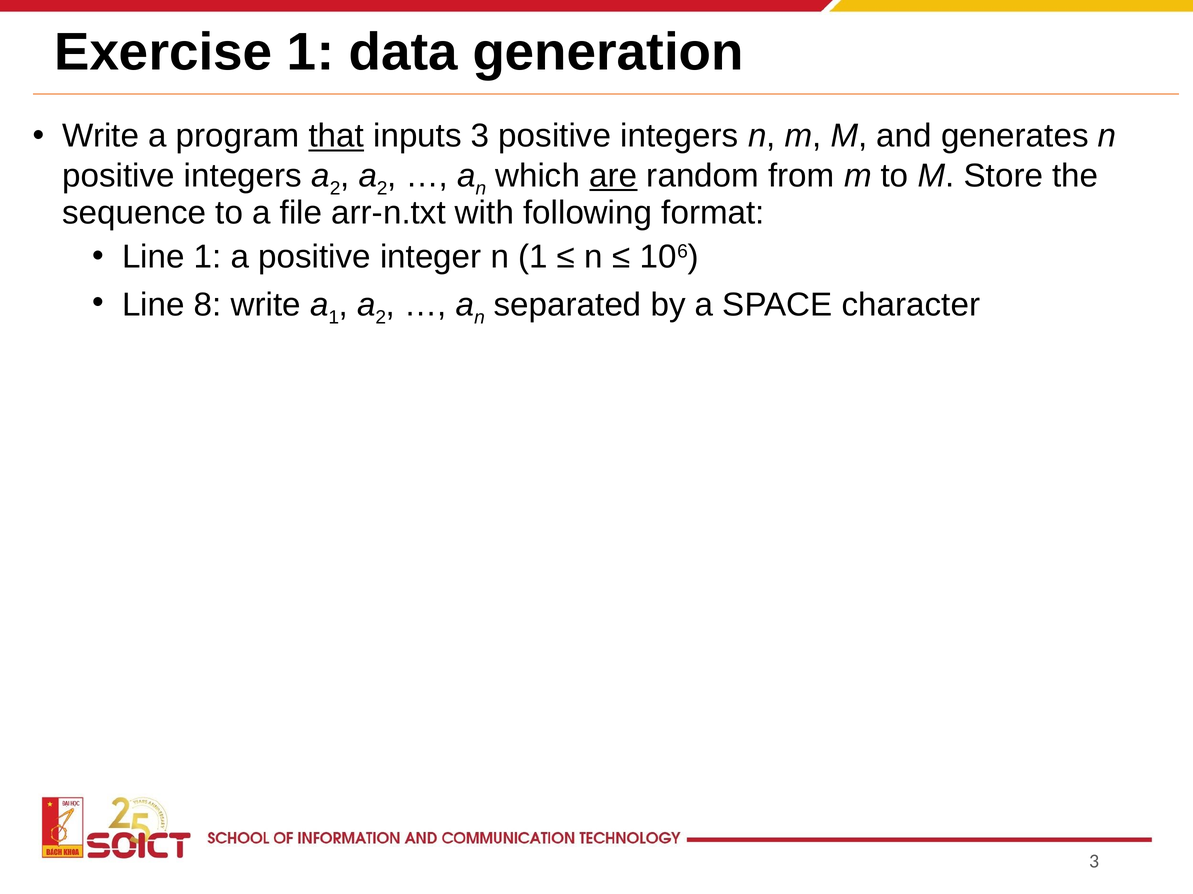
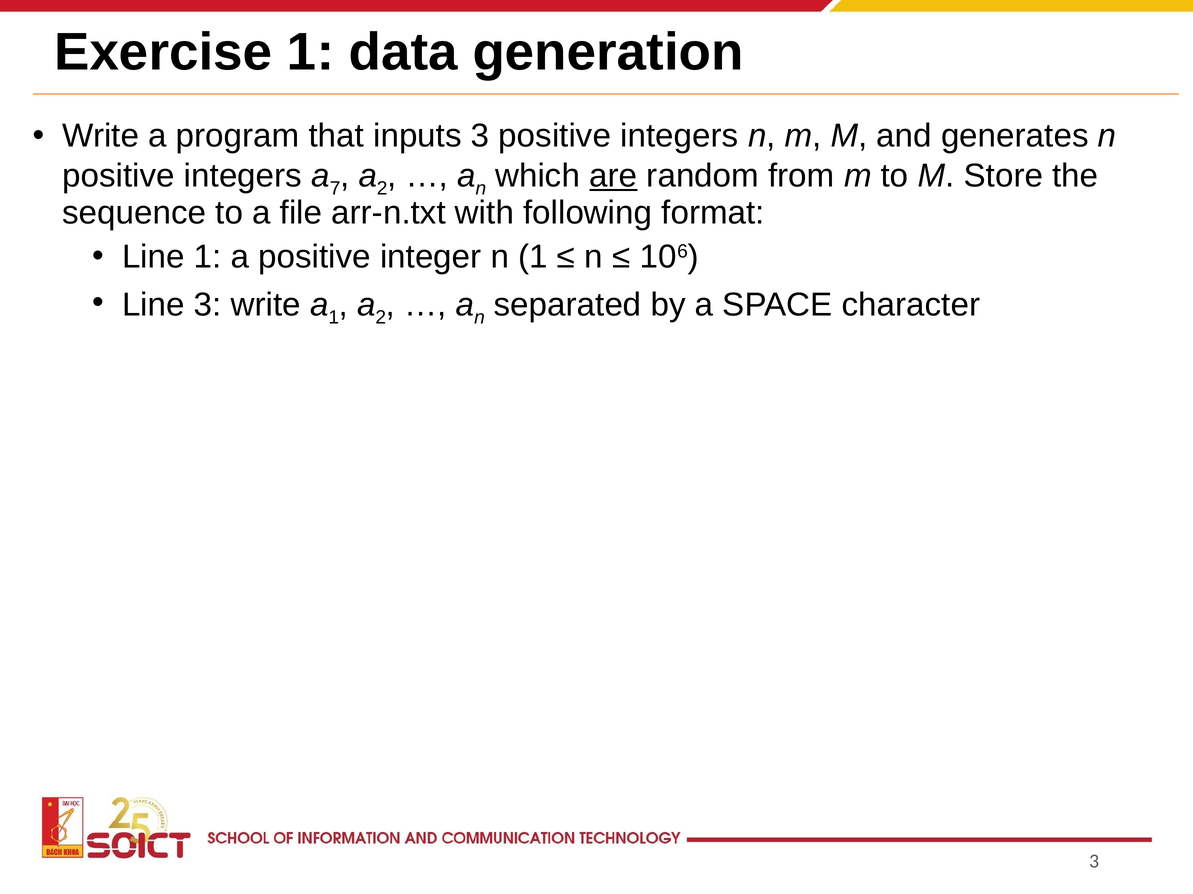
that underline: present -> none (336, 136)
integers a 2: 2 -> 7 (335, 189)
Line 8: 8 -> 3 (208, 305)
